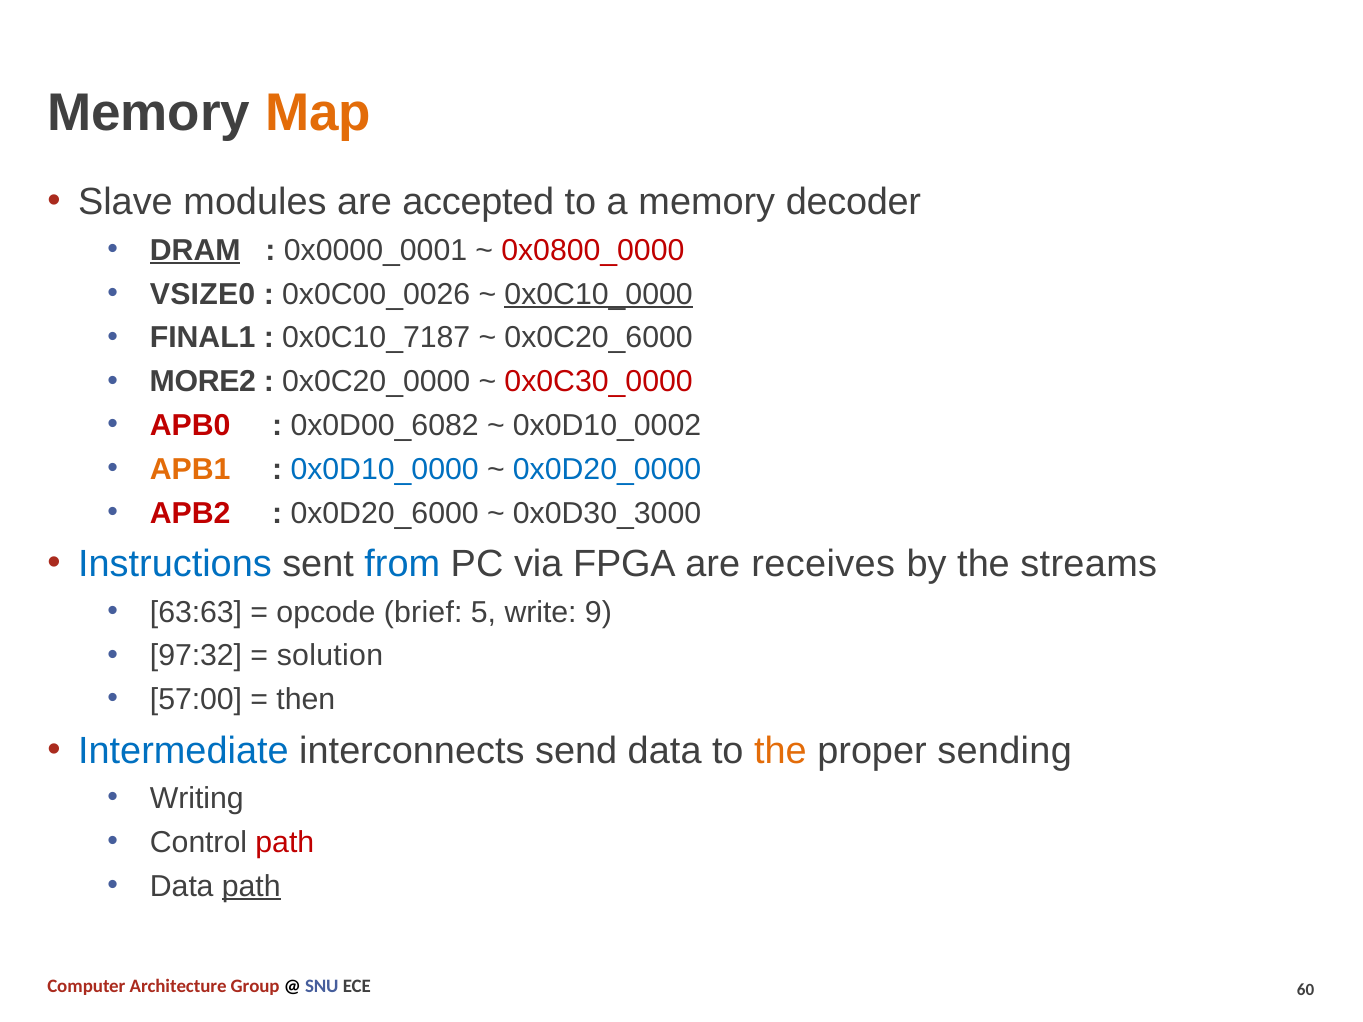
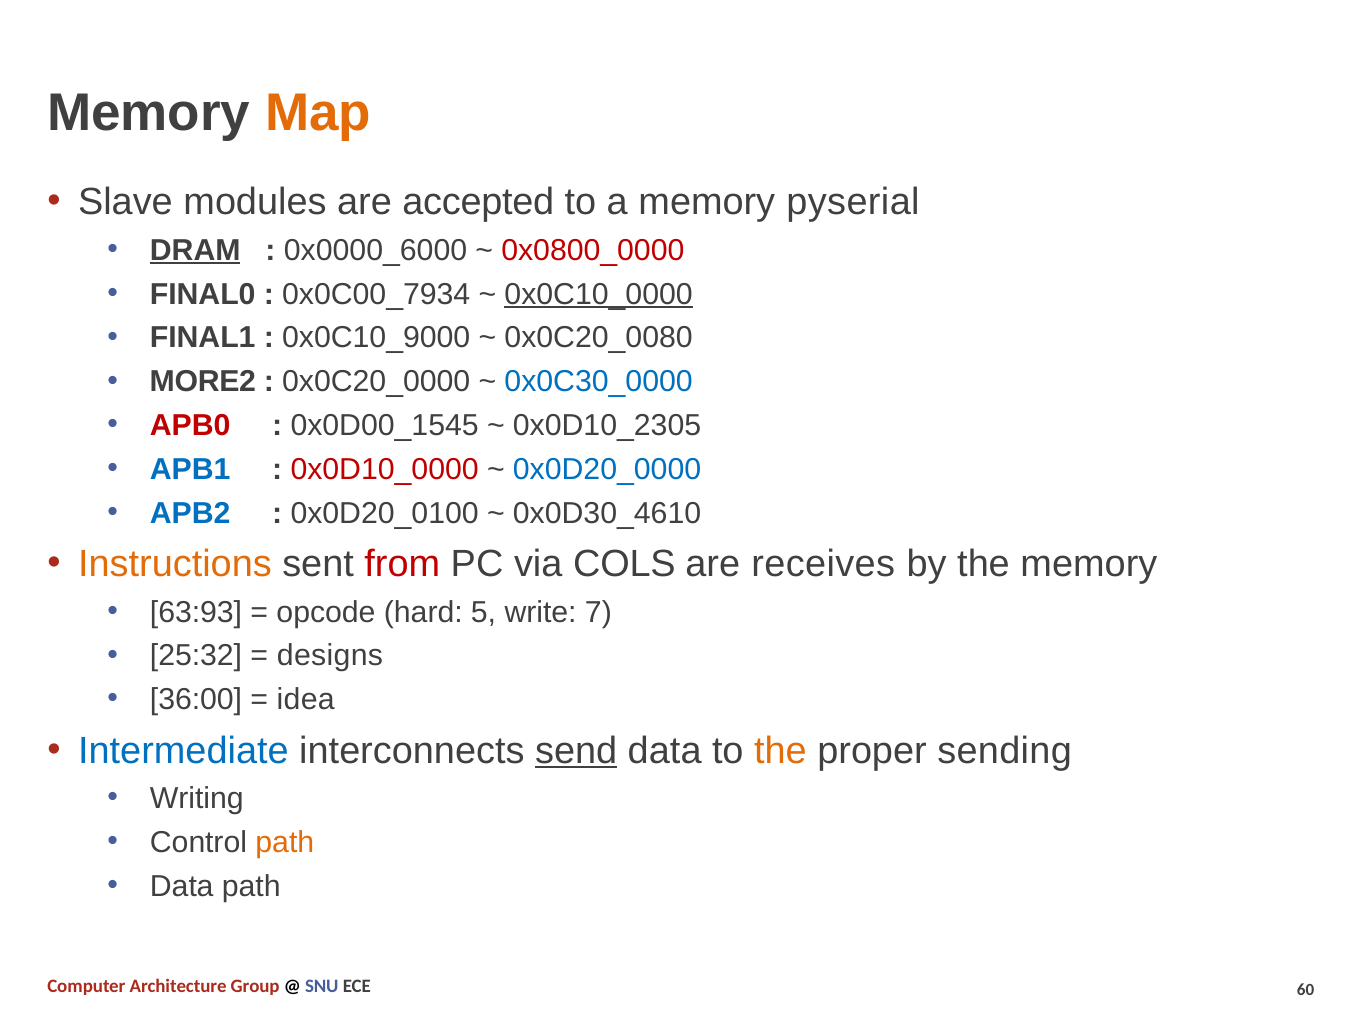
decoder: decoder -> pyserial (853, 203)
0x0000_0001: 0x0000_0001 -> 0x0000_6000 (376, 250)
VSIZE0: VSIZE0 -> FINAL0 (203, 294)
0x0C00_0026: 0x0C00_0026 -> 0x0C00_7934 (376, 294)
0x0C10_7187: 0x0C10_7187 -> 0x0C10_9000 (376, 338)
0x0C20_6000: 0x0C20_6000 -> 0x0C20_0080 (599, 338)
0x0C30_0000 colour: red -> blue (599, 382)
0x0D00_6082: 0x0D00_6082 -> 0x0D00_1545 (385, 426)
0x0D10_0002: 0x0D10_0002 -> 0x0D10_2305 (607, 426)
APB1 colour: orange -> blue (190, 470)
0x0D10_0000 colour: blue -> red (385, 470)
APB2 colour: red -> blue (190, 513)
0x0D20_6000: 0x0D20_6000 -> 0x0D20_0100 (385, 513)
0x0D30_3000: 0x0D30_3000 -> 0x0D30_4610 (607, 513)
Instructions colour: blue -> orange (175, 564)
from colour: blue -> red (402, 564)
FPGA: FPGA -> COLS (624, 564)
the streams: streams -> memory (1089, 564)
63:63: 63:63 -> 63:93 (196, 612)
brief: brief -> hard (423, 612)
9: 9 -> 7 (598, 612)
97:32: 97:32 -> 25:32 (196, 656)
solution: solution -> designs (330, 656)
57:00: 57:00 -> 36:00 (196, 700)
then: then -> idea (306, 700)
send underline: none -> present (576, 751)
path colour: red -> orange (285, 843)
path underline: present -> none (251, 886)
